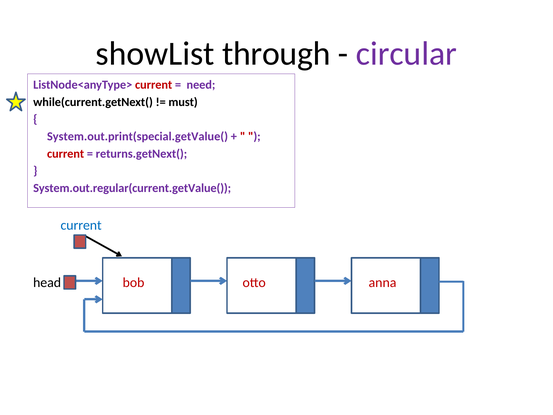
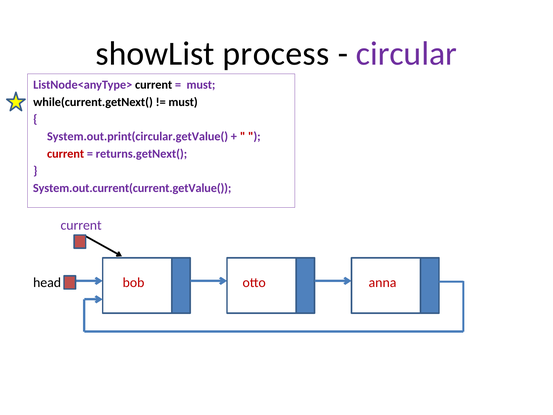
through: through -> process (276, 54)
current colour: red -> black (154, 85)
need: need -> must (201, 85)
System.out.print(special.getValue(: System.out.print(special.getValue( -> System.out.print(circular.getValue( (138, 136)
System.out.regular(current.getValue(: System.out.regular(current.getValue( -> System.out.current(current.getValue( (132, 188)
current colour: blue -> purple (81, 225)
